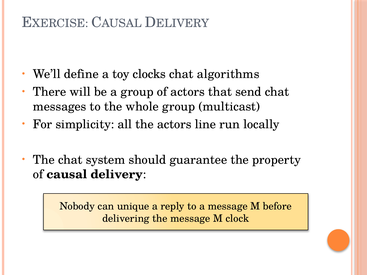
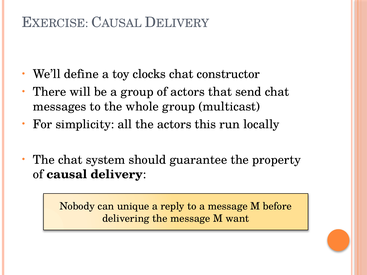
algorithms: algorithms -> constructor (228, 74)
line: line -> this (205, 124)
clock: clock -> want (237, 219)
